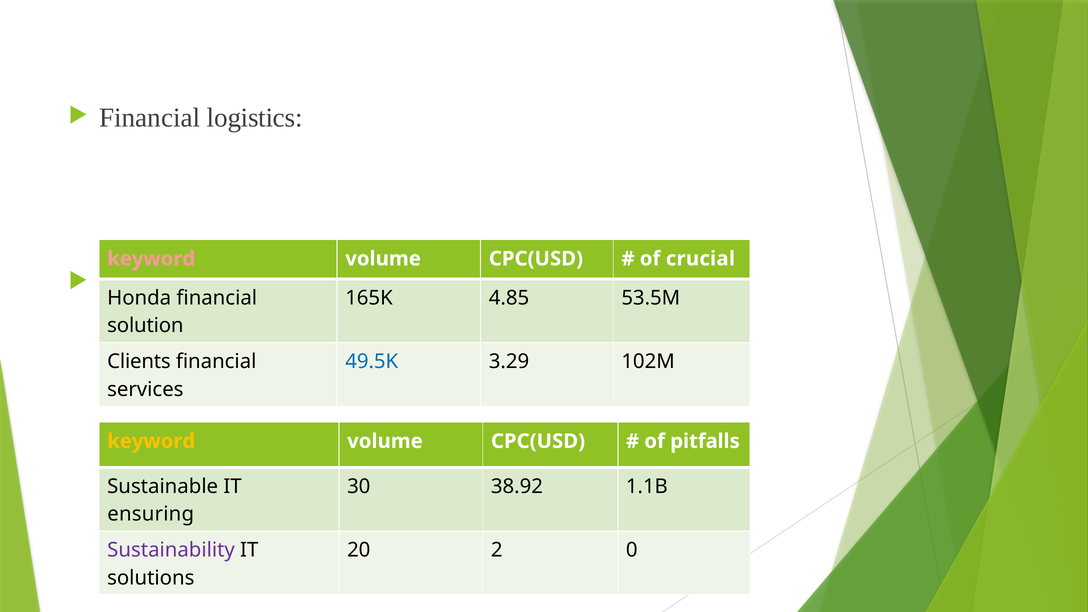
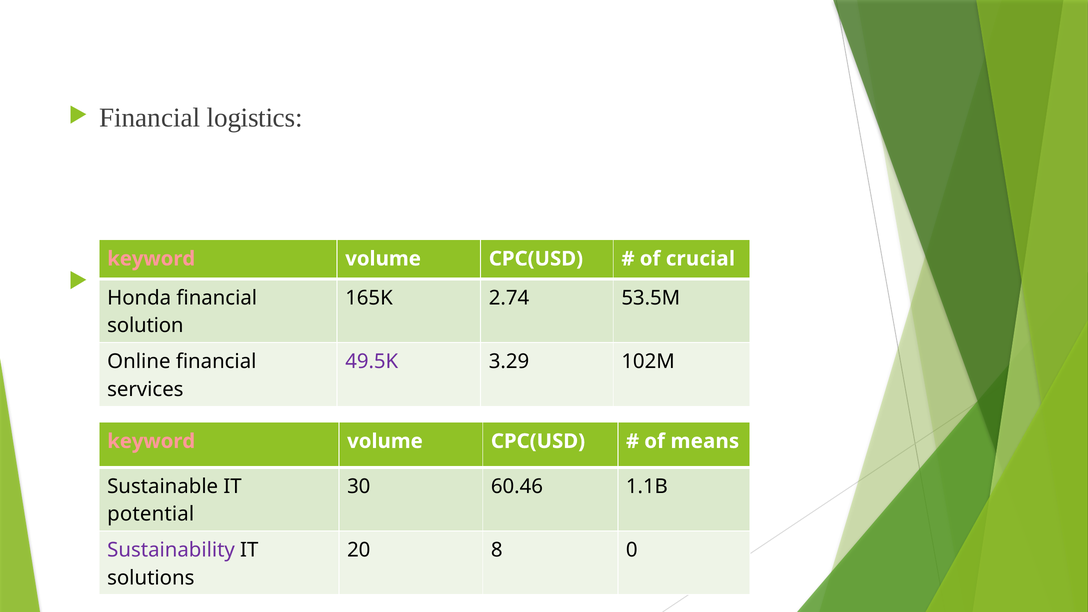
4.85: 4.85 -> 2.74 (509, 298)
Clients: Clients -> Online (139, 362)
49.5K colour: blue -> purple (372, 362)
keyword colour: yellow -> pink (151, 441)
pitfalls: pitfalls -> means (705, 441)
38.92: 38.92 -> 60.46 (517, 486)
ensuring: ensuring -> potential (151, 514)
2: 2 -> 8 (497, 550)
